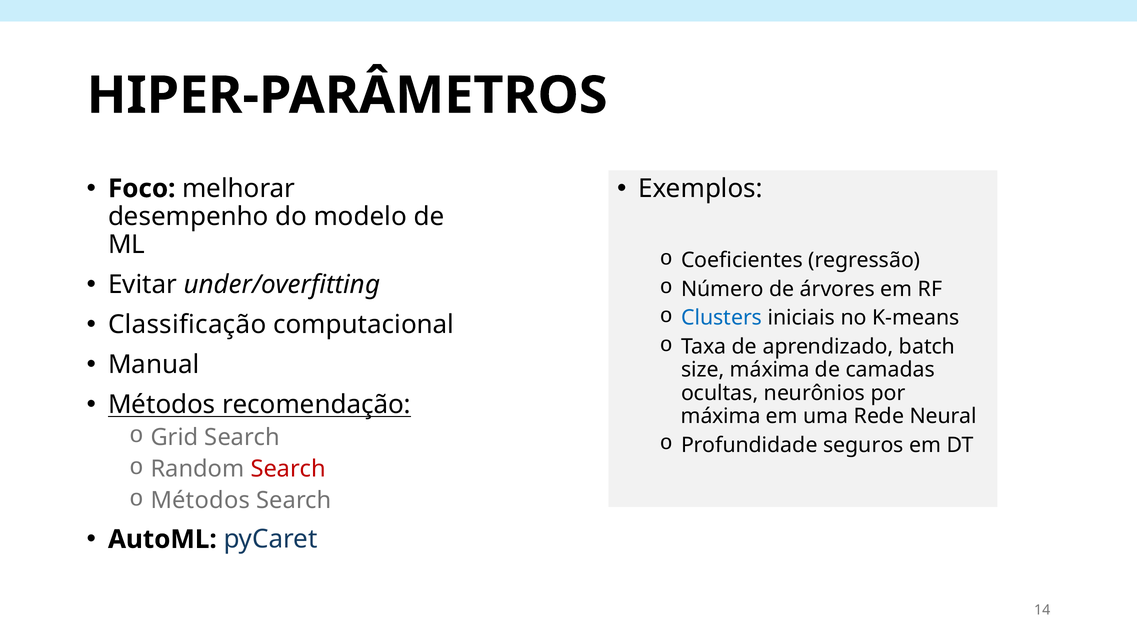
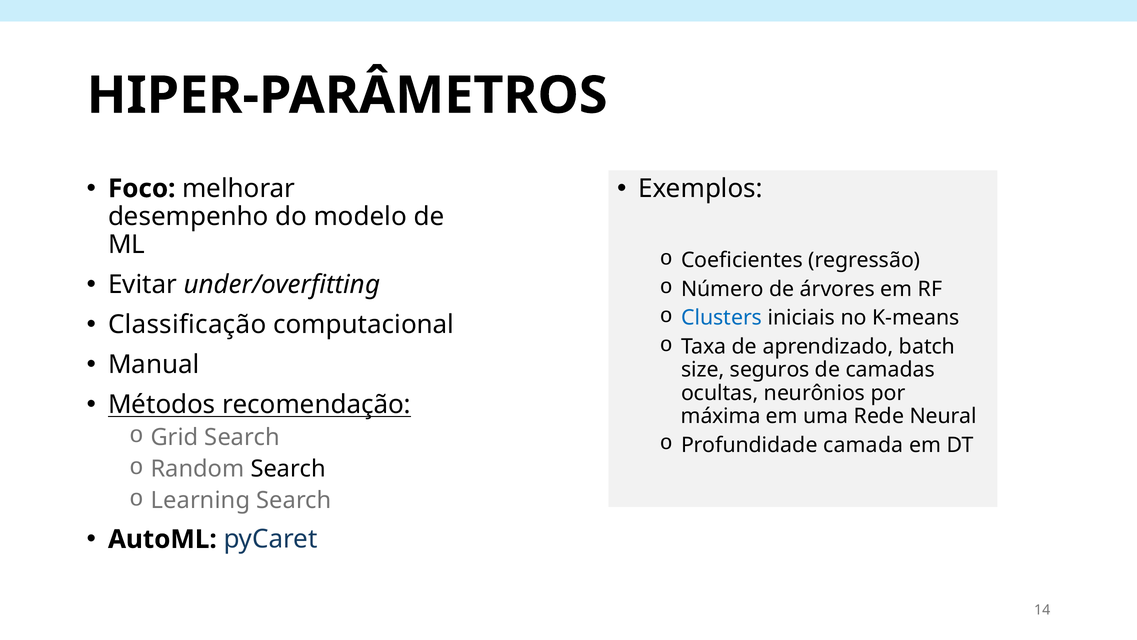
size máxima: máxima -> seguros (770, 370)
seguros: seguros -> camada (863, 445)
Search colour: red -> black (288, 469)
Métodos: Métodos -> Learning (200, 500)
